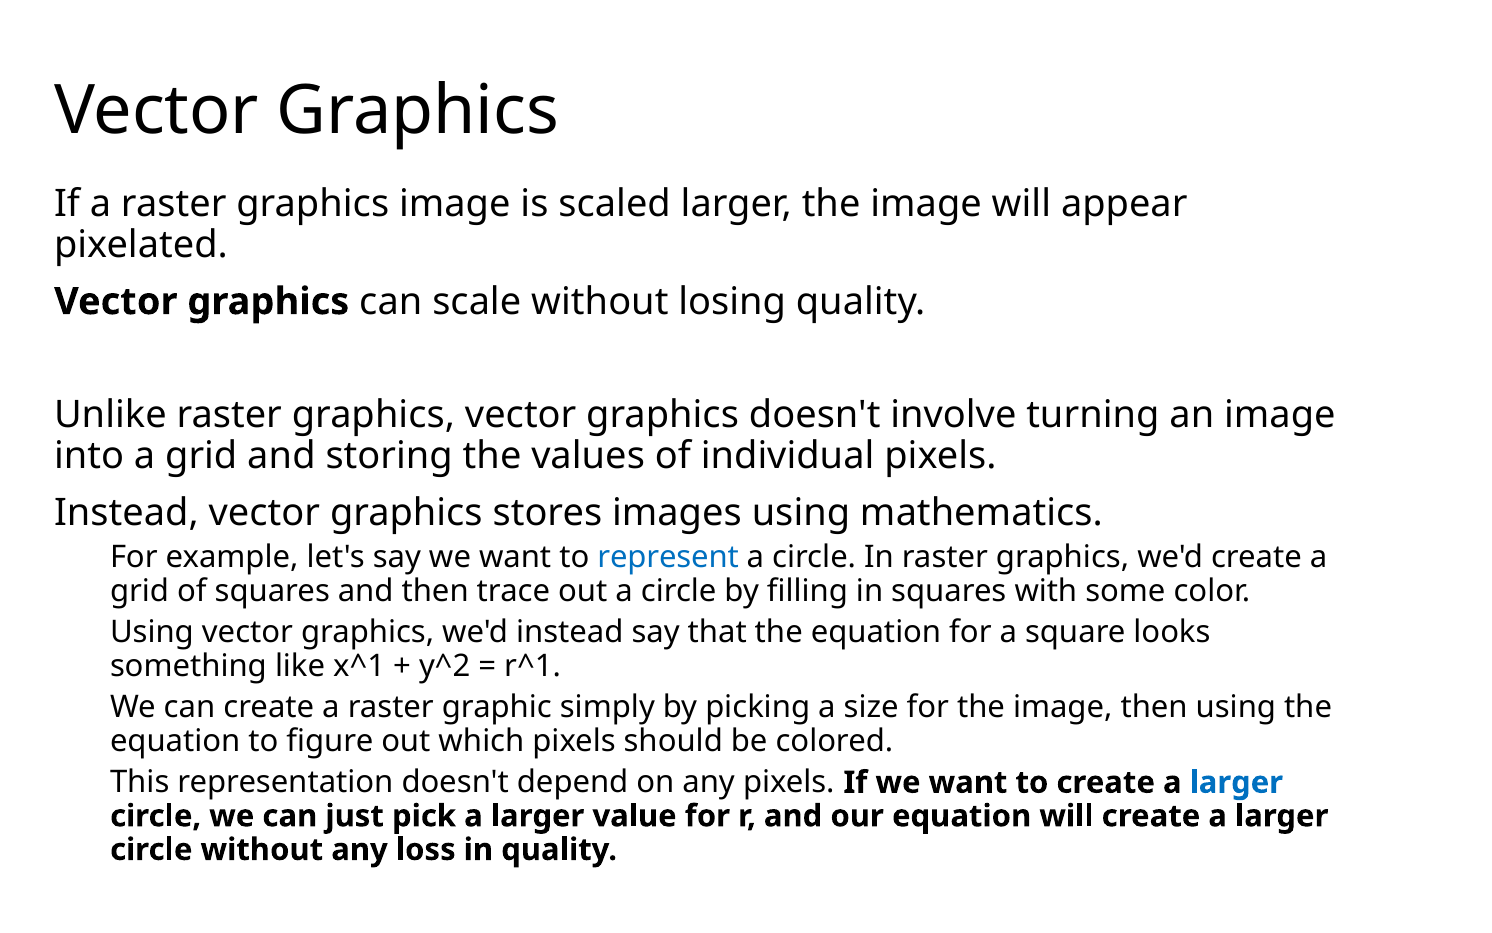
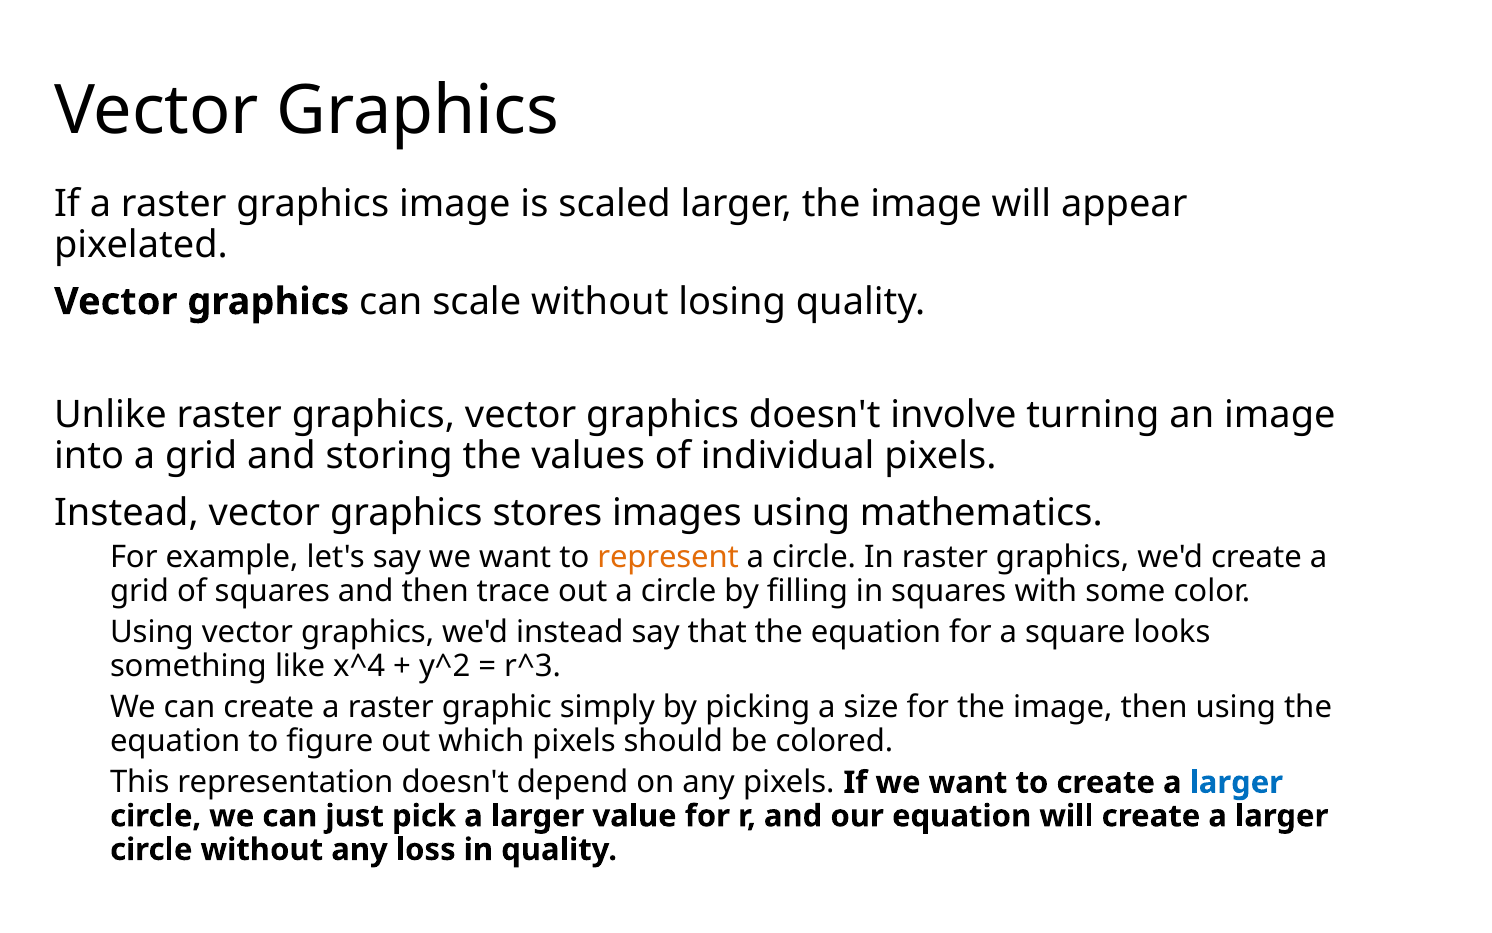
represent colour: blue -> orange (668, 557)
x^1: x^1 -> x^4 (359, 666)
r^1: r^1 -> r^3 (533, 666)
